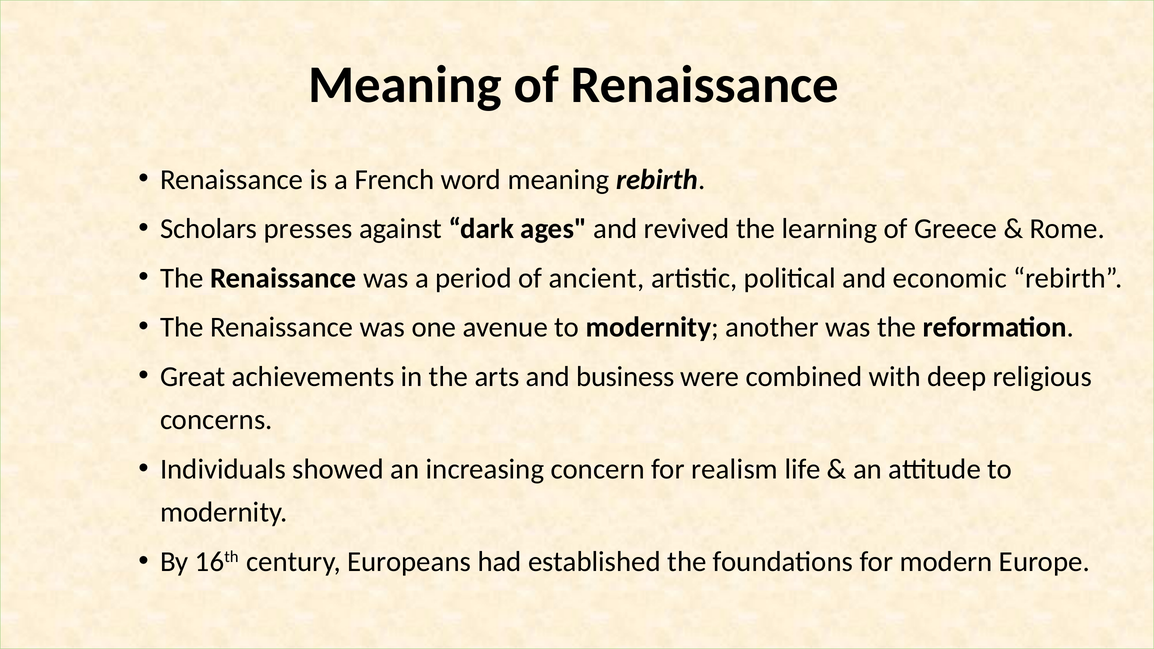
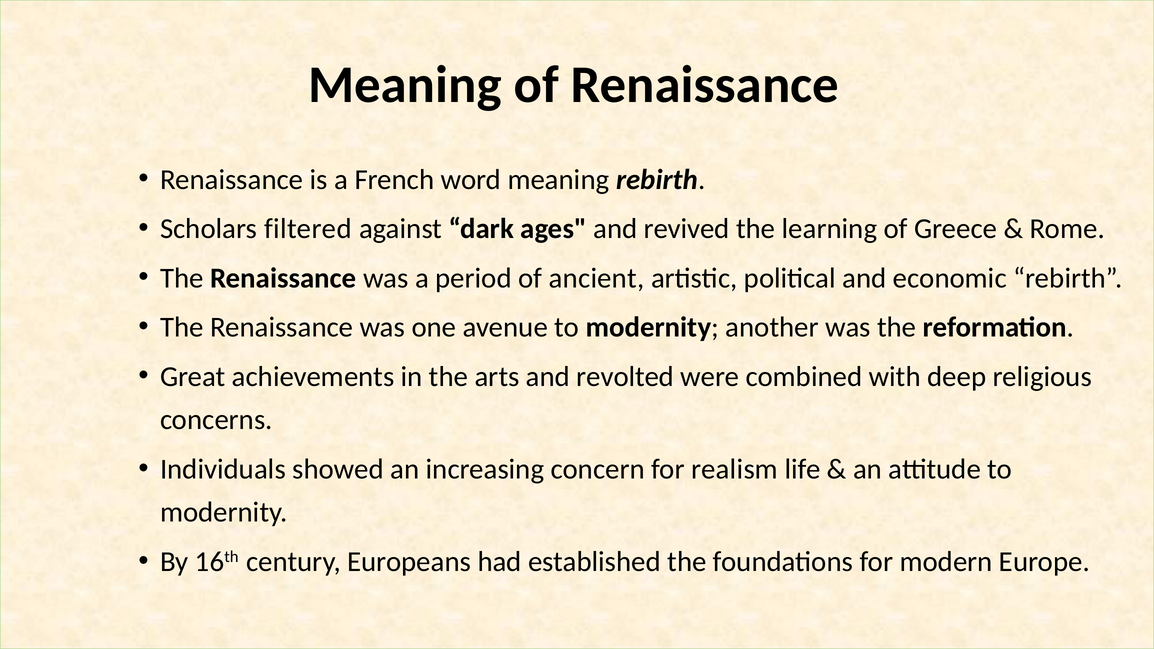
presses: presses -> filtered (308, 229)
business: business -> revolted (625, 377)
